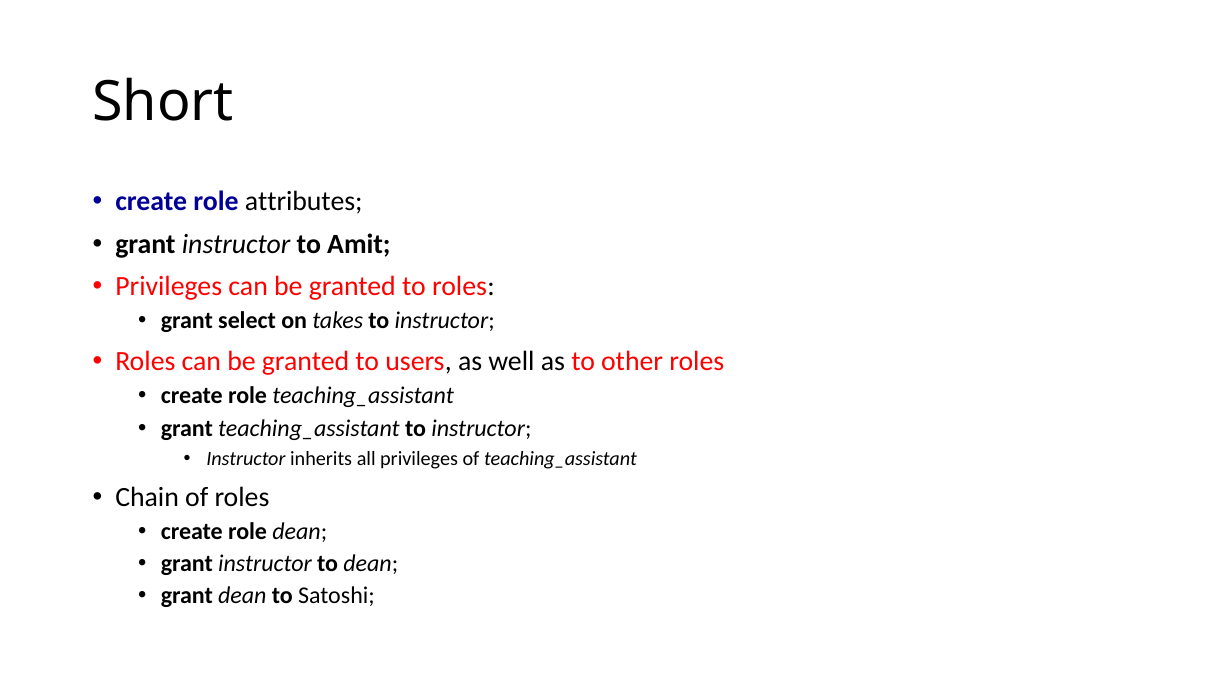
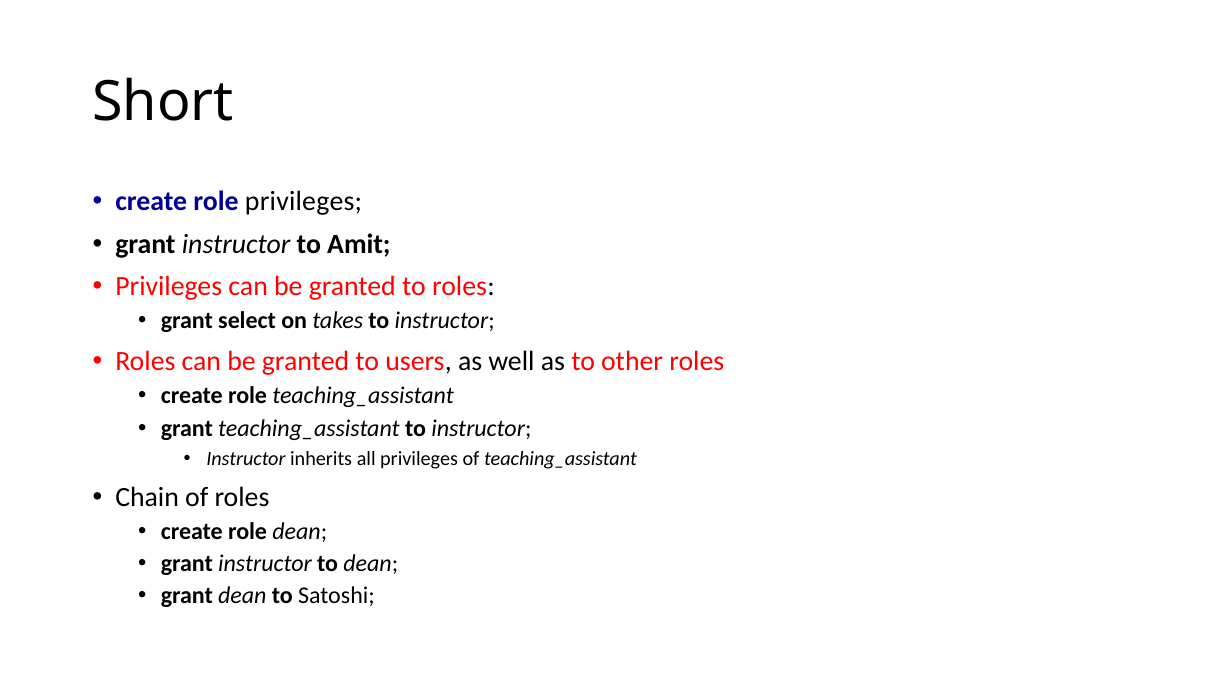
role attributes: attributes -> privileges (304, 201)
